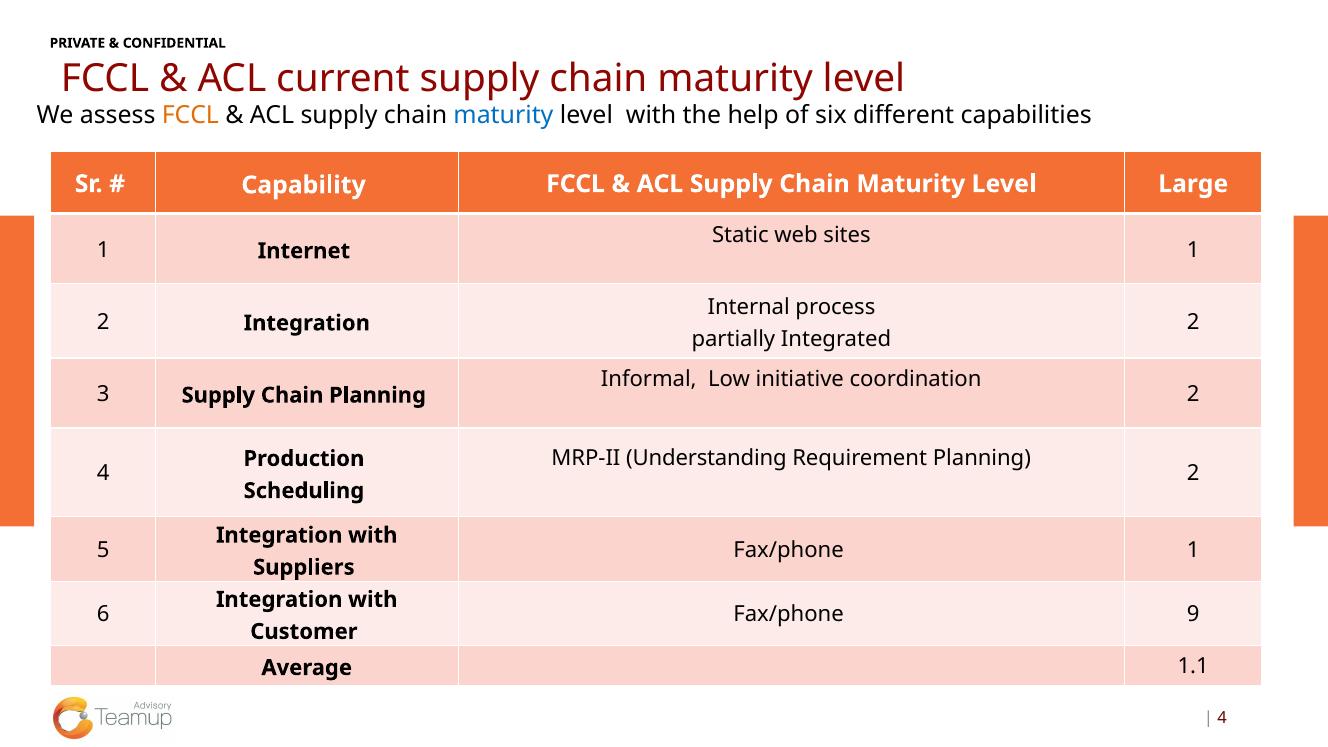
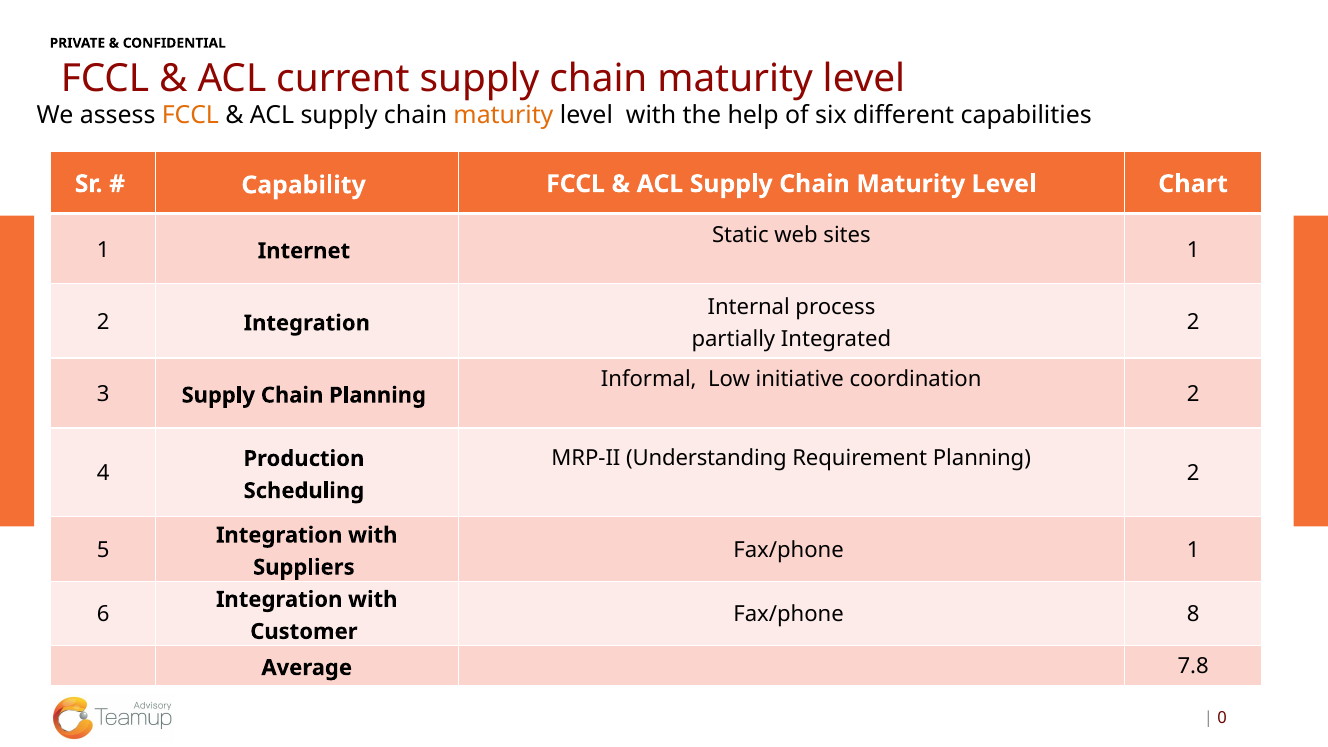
maturity colour: blue -> orange (503, 115)
Large: Large -> Chart (1193, 184)
9: 9 -> 8 (1193, 614)
1.1: 1.1 -> 7.8 (1193, 667)
4: 4 -> 0 (1222, 718)
